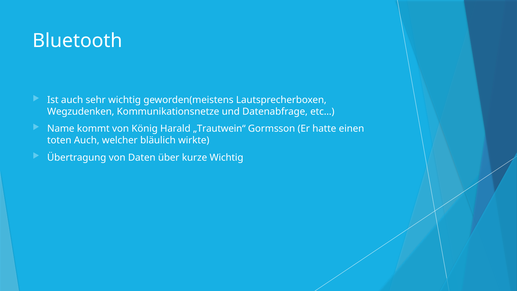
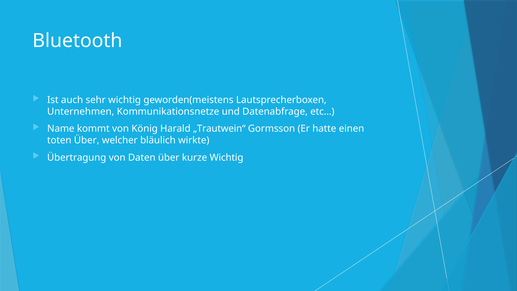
Wegzudenken: Wegzudenken -> Unternehmen (81, 112)
toten Auch: Auch -> Über (87, 140)
